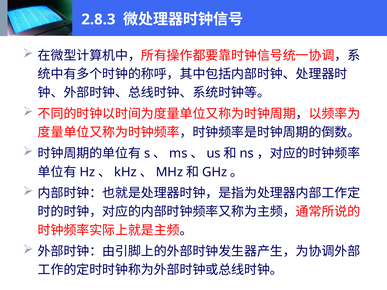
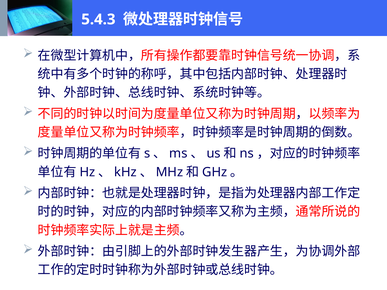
2.8.3: 2.8.3 -> 5.4.3 (98, 19)
